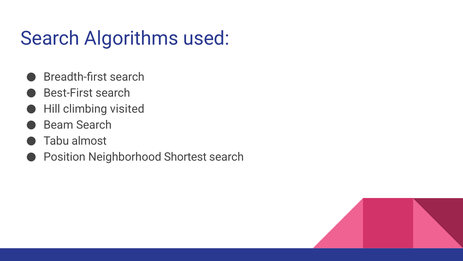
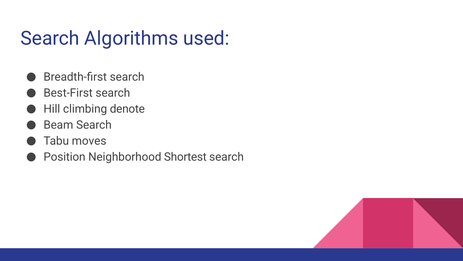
visited: visited -> denote (127, 109)
almost: almost -> moves (89, 141)
